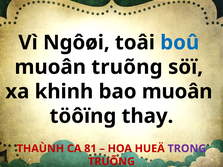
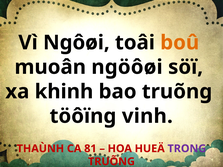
boû colour: blue -> orange (180, 43)
muoân truõng: truõng -> ngöôøi (127, 67)
bao muoân: muoân -> truõng (177, 92)
thay: thay -> vinh (147, 116)
